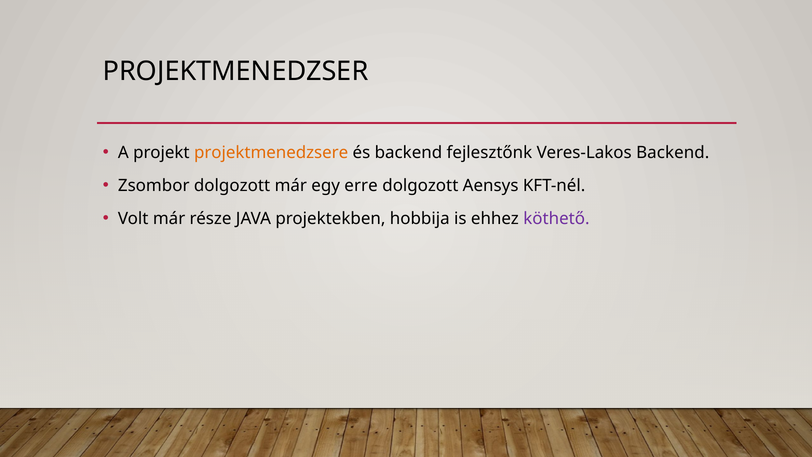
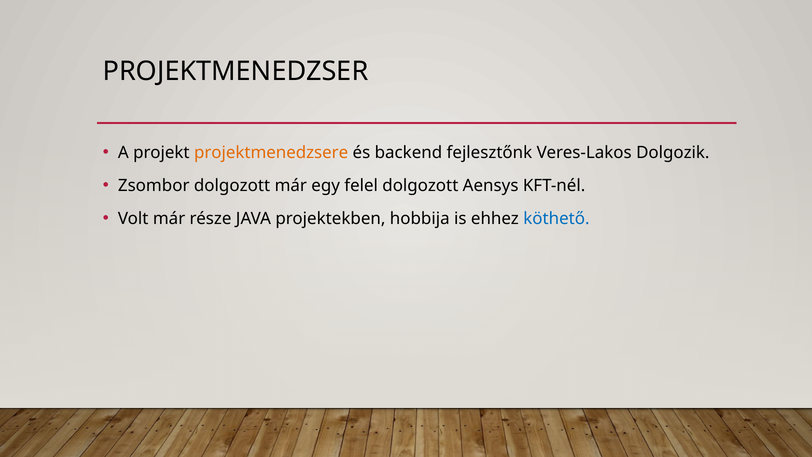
Veres-Lakos Backend: Backend -> Dolgozik (673, 153)
erre: erre -> felel (361, 186)
köthető colour: purple -> blue (556, 218)
